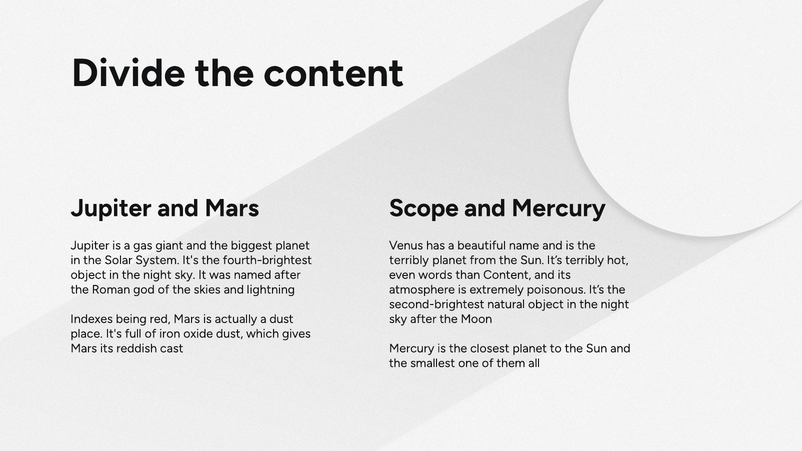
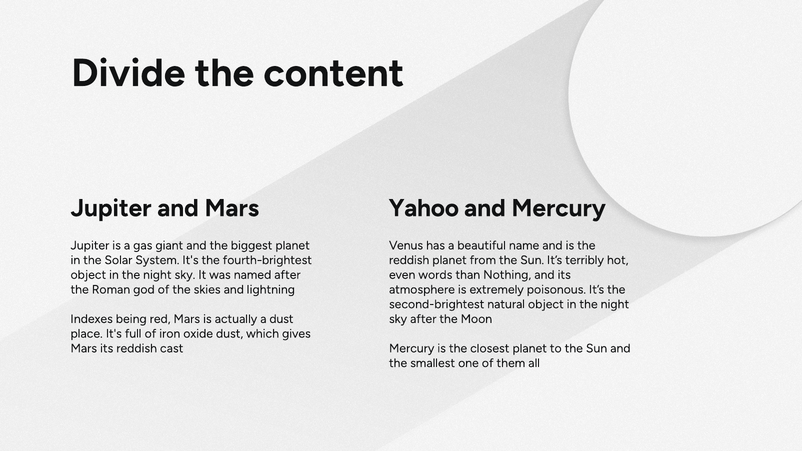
Scope: Scope -> Yahoo (424, 208)
terribly: terribly -> reddish (409, 260)
than Content: Content -> Nothing (507, 275)
